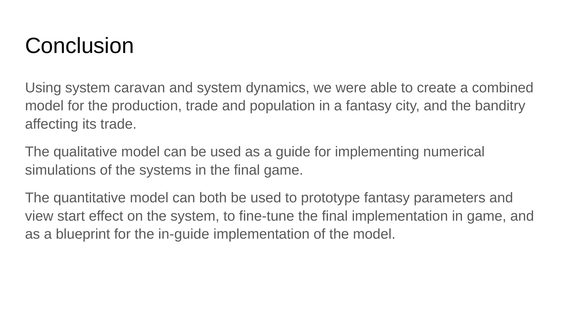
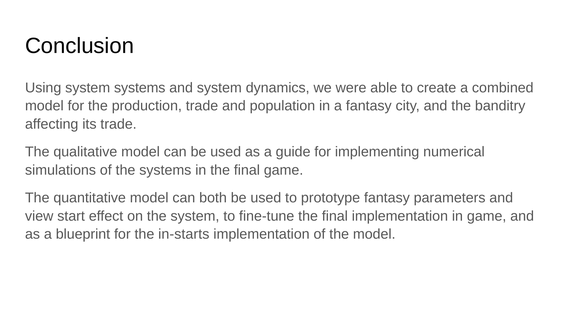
system caravan: caravan -> systems (140, 88)
in-guide: in-guide -> in-starts (184, 235)
